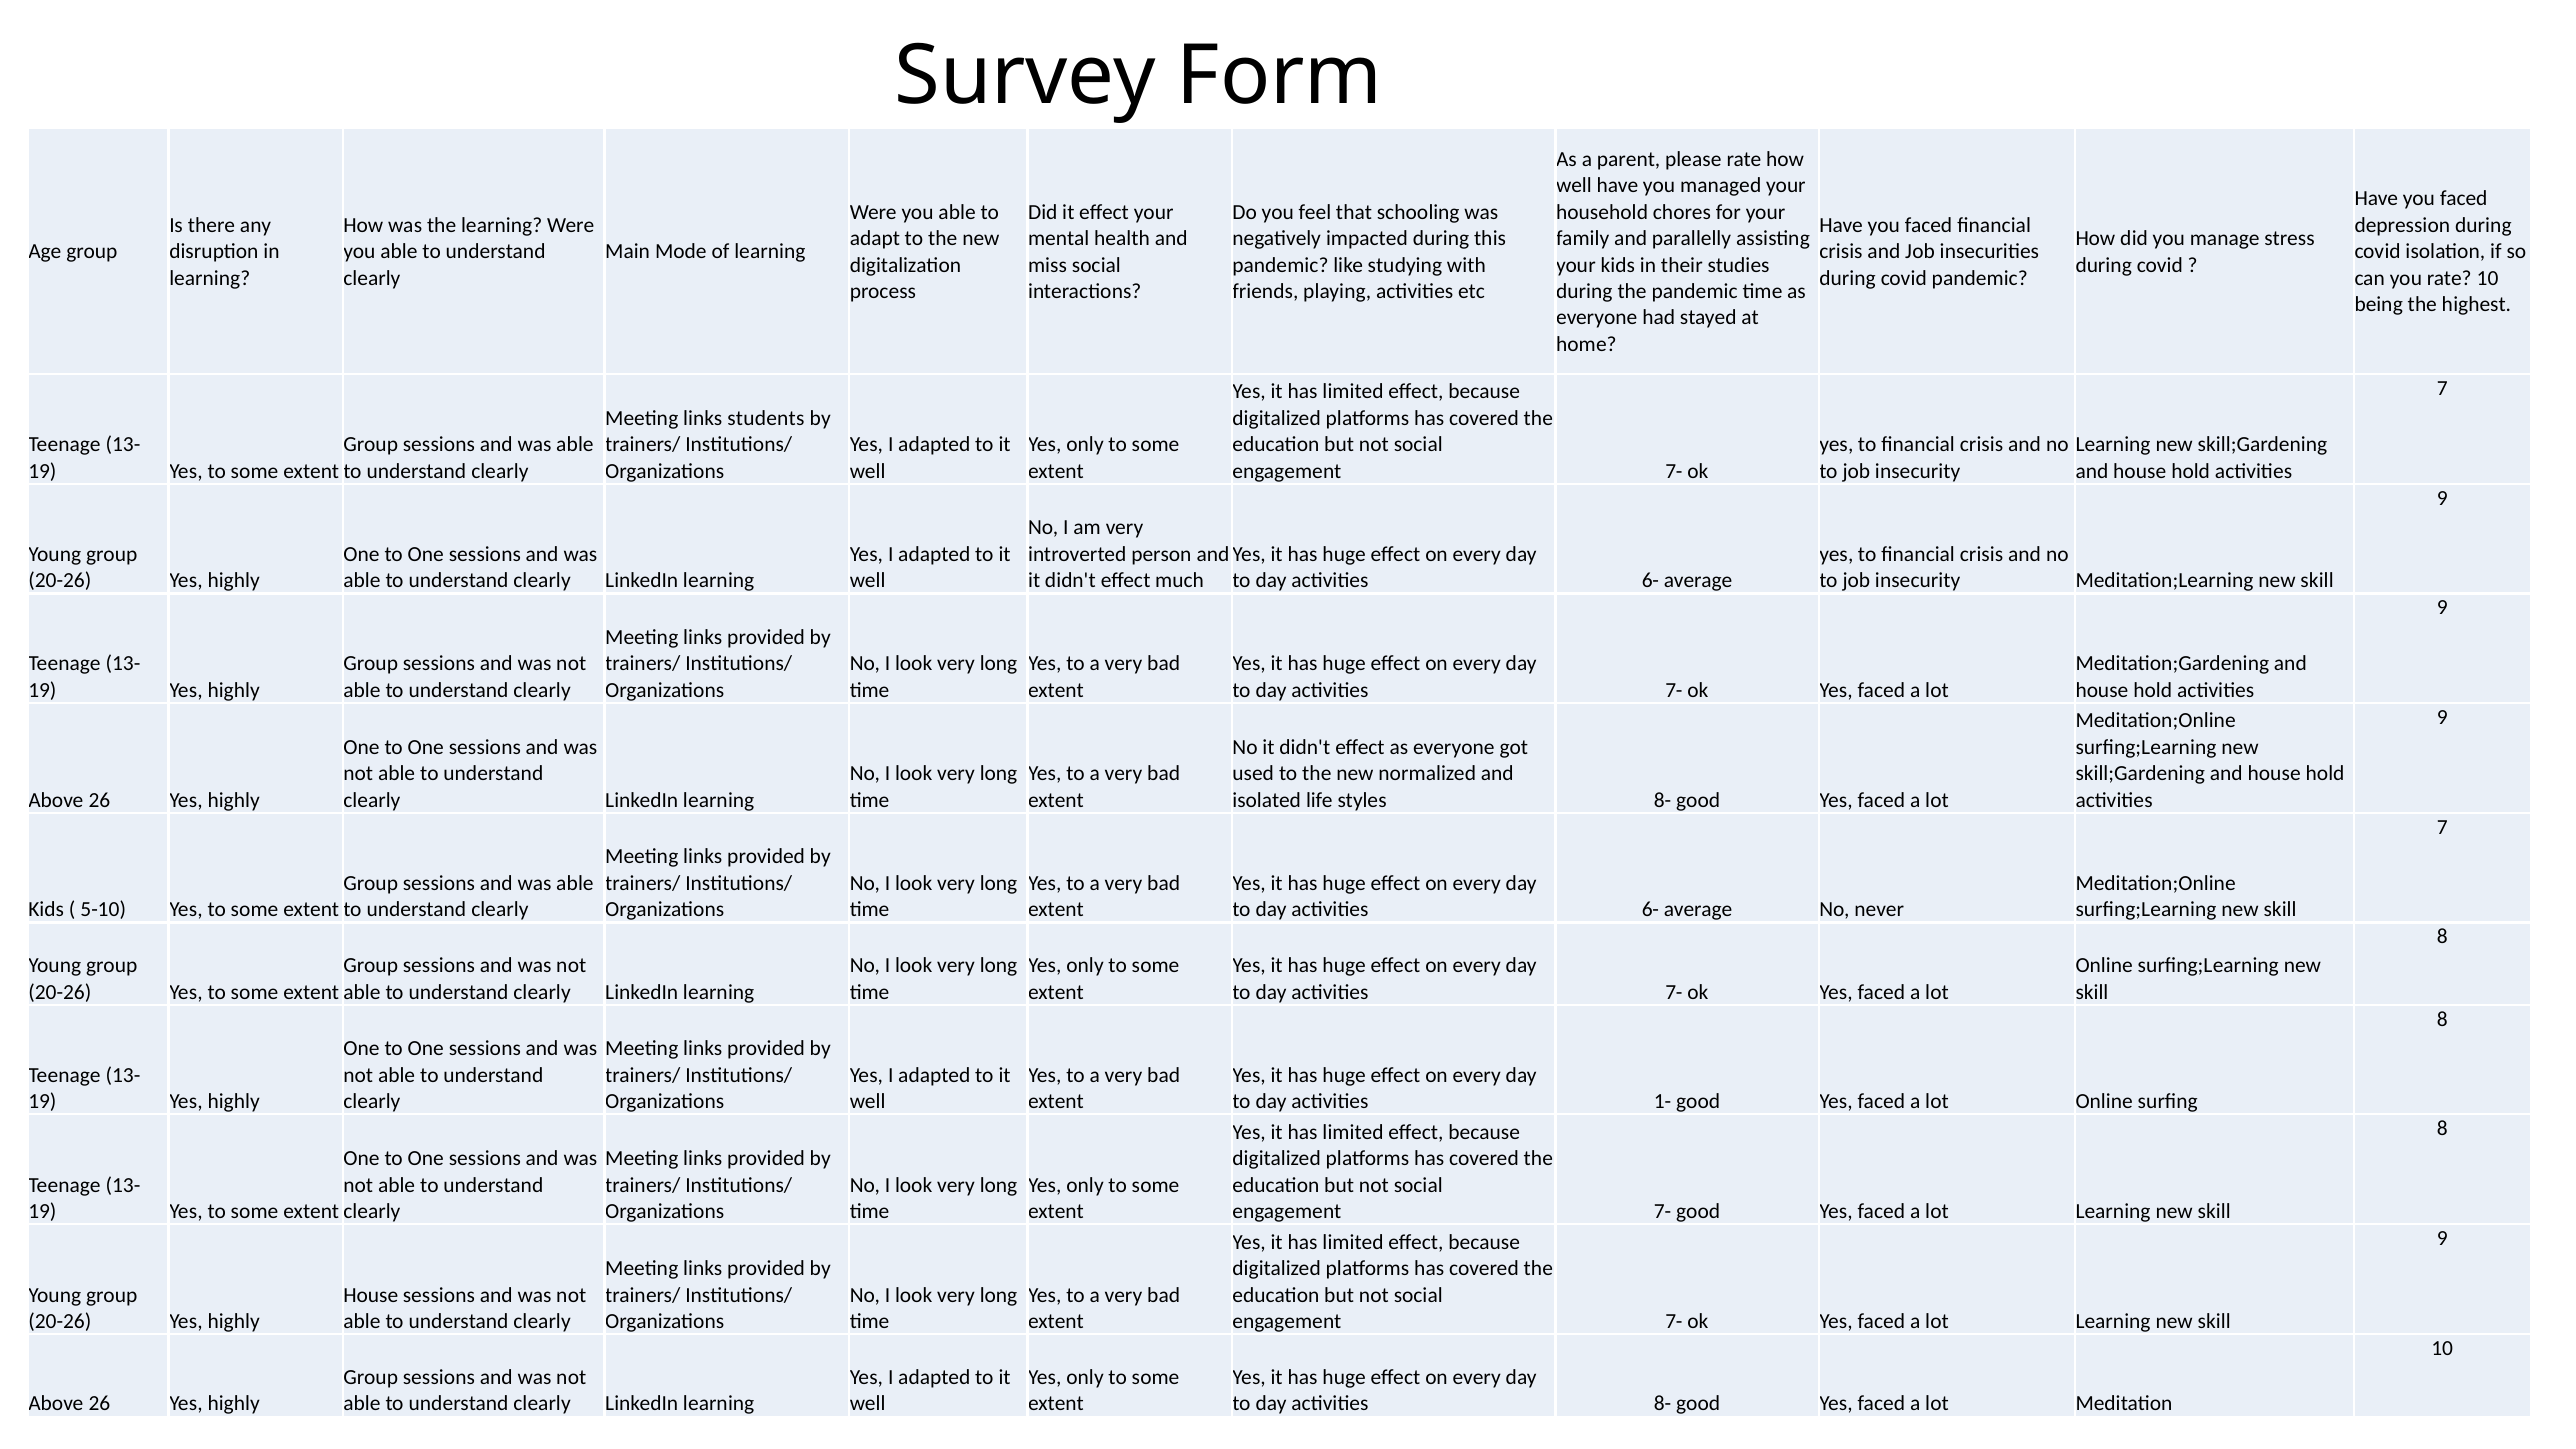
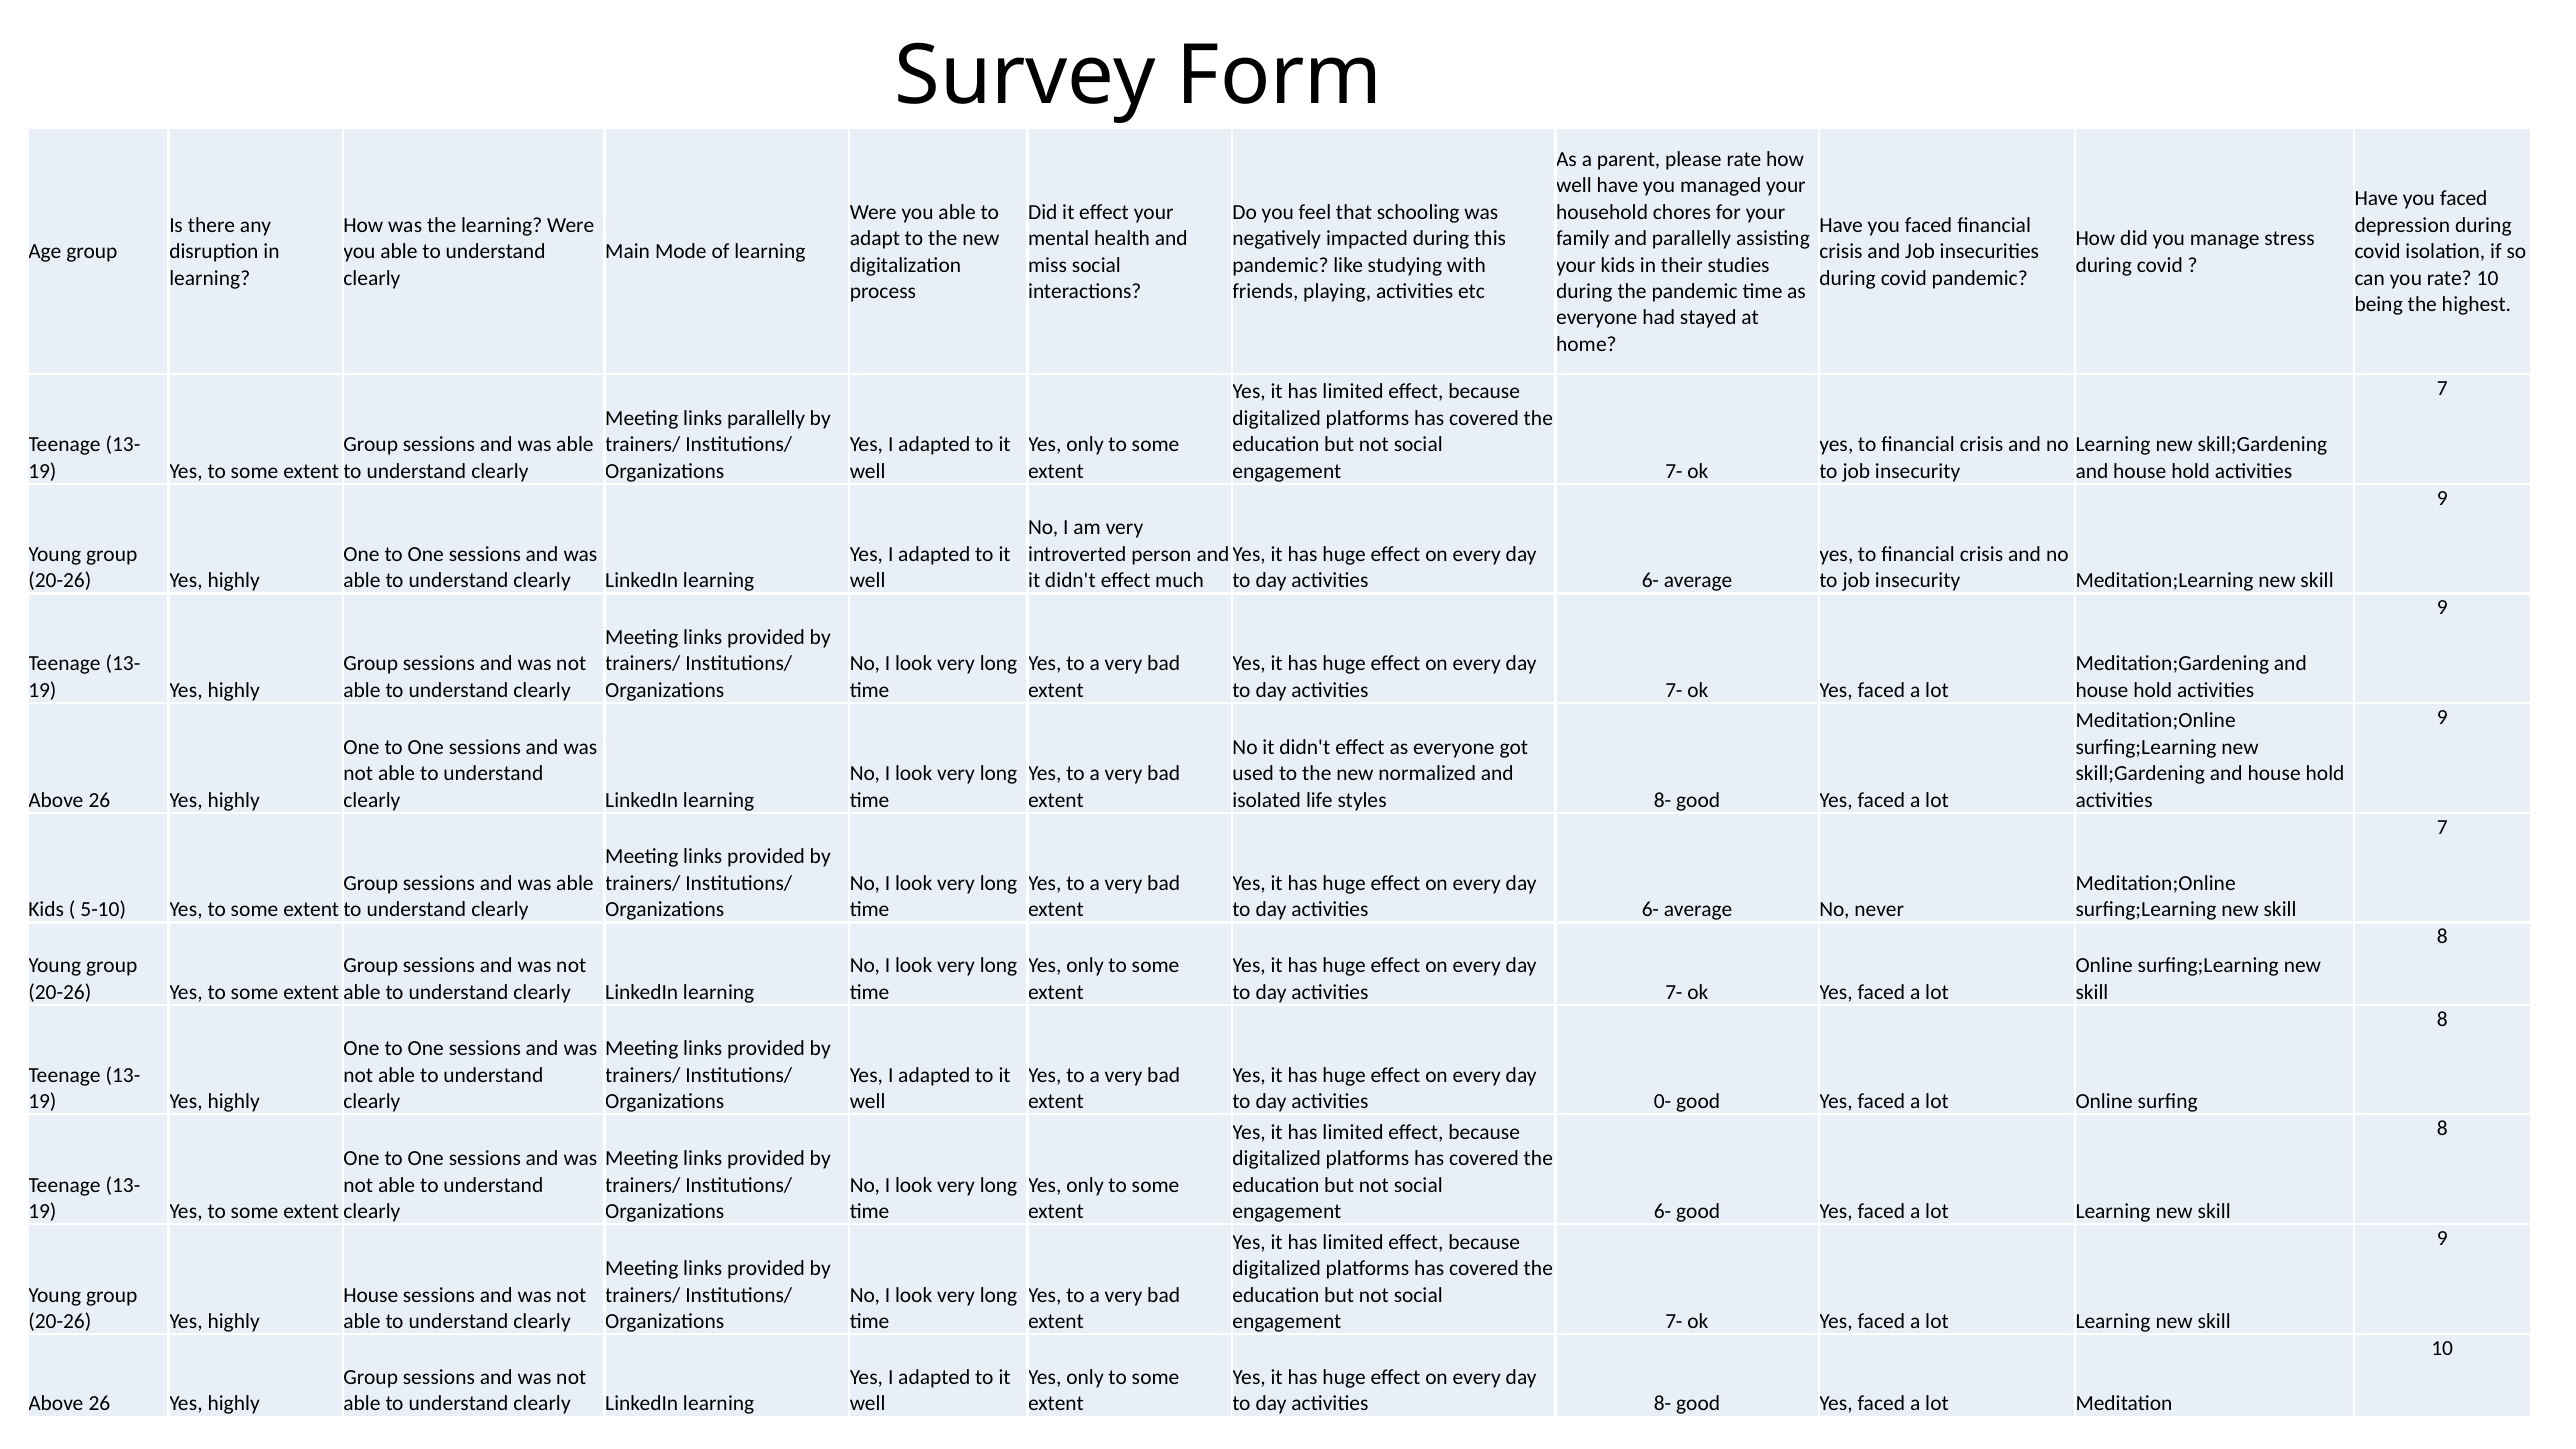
links students: students -> parallelly (766, 418)
1-: 1- -> 0- (1663, 1101)
7-: 7- -> 6- (1663, 1211)
